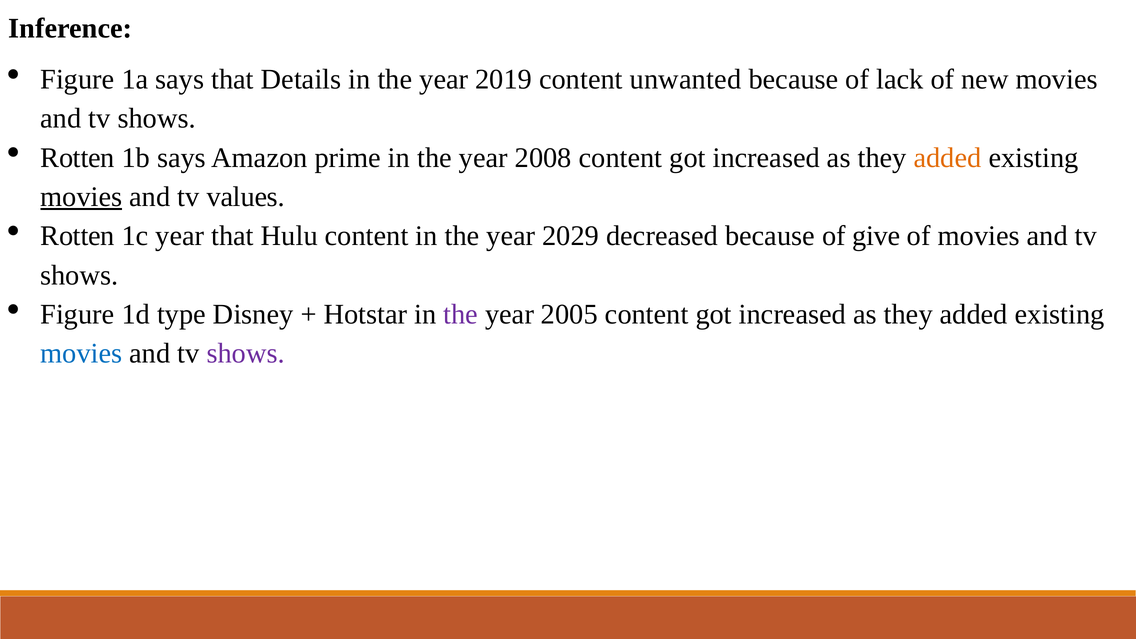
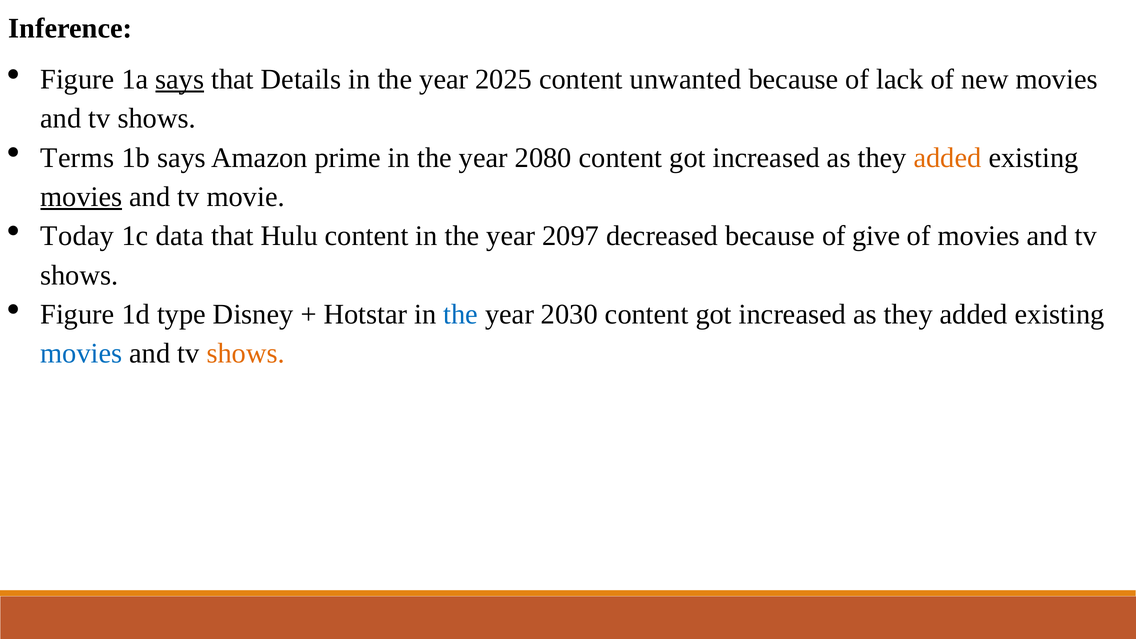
says underline: none -> present (180, 79)
2019: 2019 -> 2025 (504, 79)
Rotten: Rotten -> Terms (77, 158)
2008: 2008 -> 2080 (543, 158)
values: values -> movie (246, 197)
Rotten: Rotten -> Today (77, 236)
1c year: year -> data (180, 236)
2029: 2029 -> 2097 (571, 236)
the colour: purple -> blue (461, 314)
2005: 2005 -> 2030 (569, 314)
shows colour: purple -> orange (246, 354)
